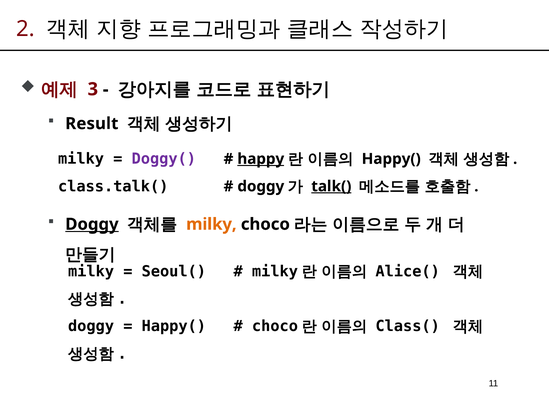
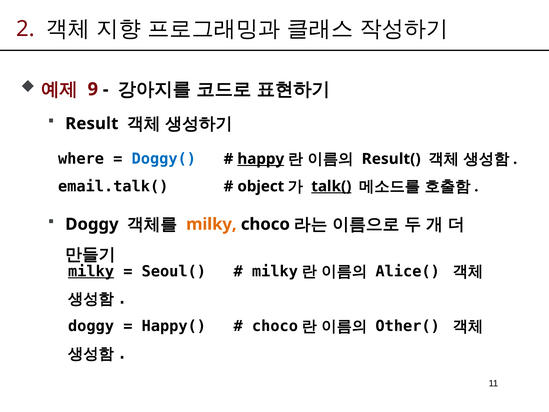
3: 3 -> 9 (93, 89)
milky: milky -> where (81, 159)
Doggy( colour: purple -> blue (164, 159)
Happy(: Happy( -> Result( (391, 159)
class.talk(: class.talk( -> email.talk( (113, 186)
doggy: doggy -> object (261, 186)
Doggy underline: present -> none (92, 224)
milky underline: none -> present (91, 271)
Class(: Class( -> Other( (408, 326)
